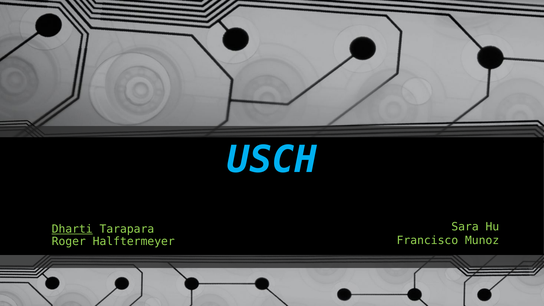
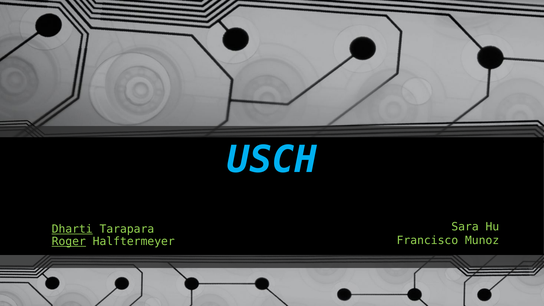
Roger underline: none -> present (69, 241)
